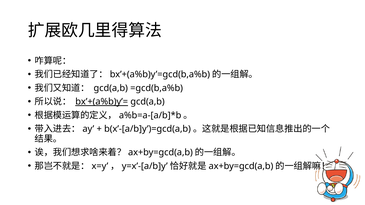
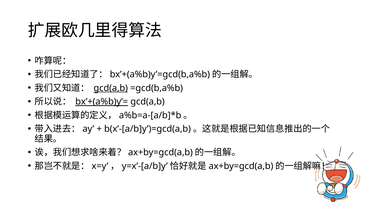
gcd(a,b underline: none -> present (111, 88)
